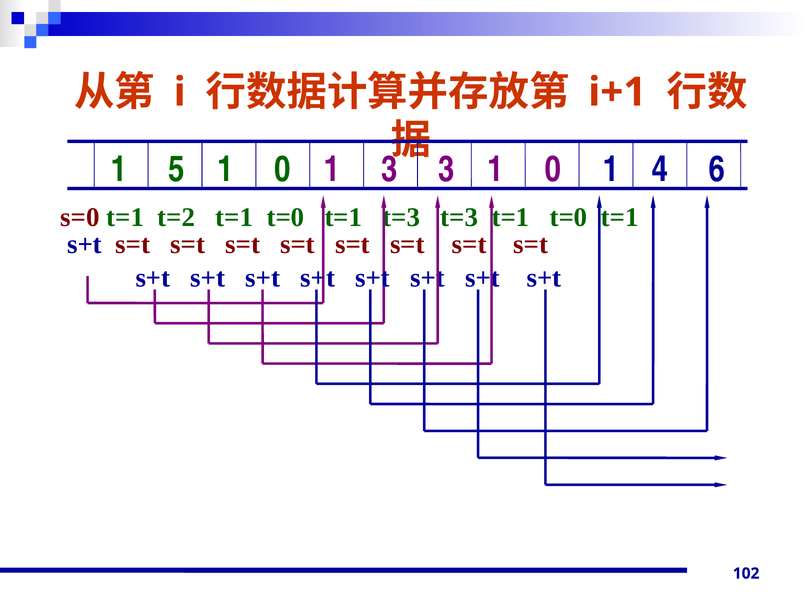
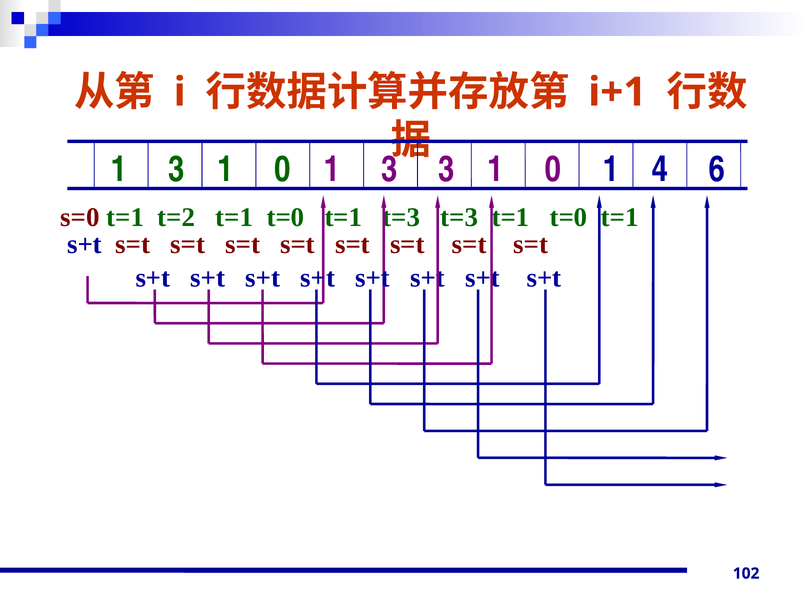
5: 5 -> 3 (176, 169)
